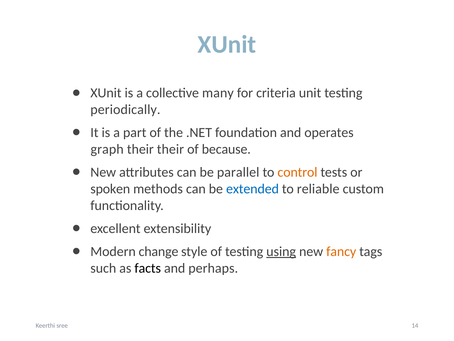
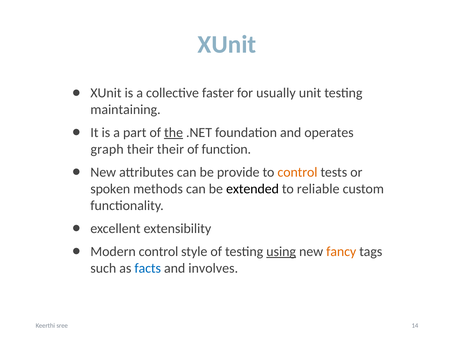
many: many -> faster (218, 93)
criteria: criteria -> usually (276, 93)
periodically: periodically -> maintaining (126, 109)
the underline: none -> present (174, 132)
because: because -> function (226, 149)
parallel: parallel -> provide (238, 172)
extended colour: blue -> black (253, 189)
Modern change: change -> control (159, 251)
facts colour: black -> blue (148, 268)
perhaps: perhaps -> involves (213, 268)
